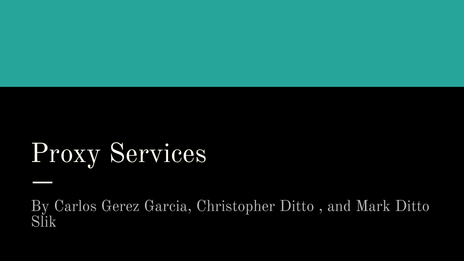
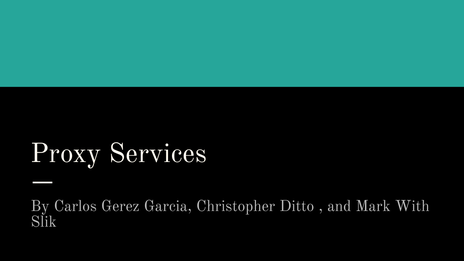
Mark Ditto: Ditto -> With (412, 206)
